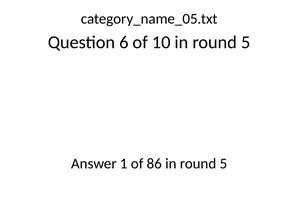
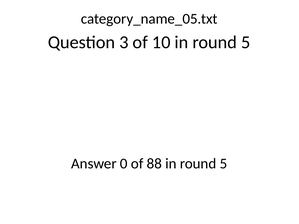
6: 6 -> 3 (124, 42)
1: 1 -> 0 (124, 164)
86: 86 -> 88 (154, 164)
